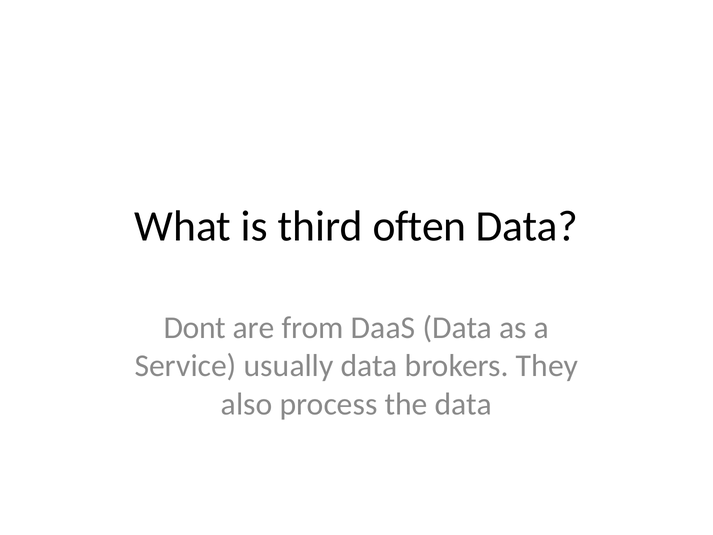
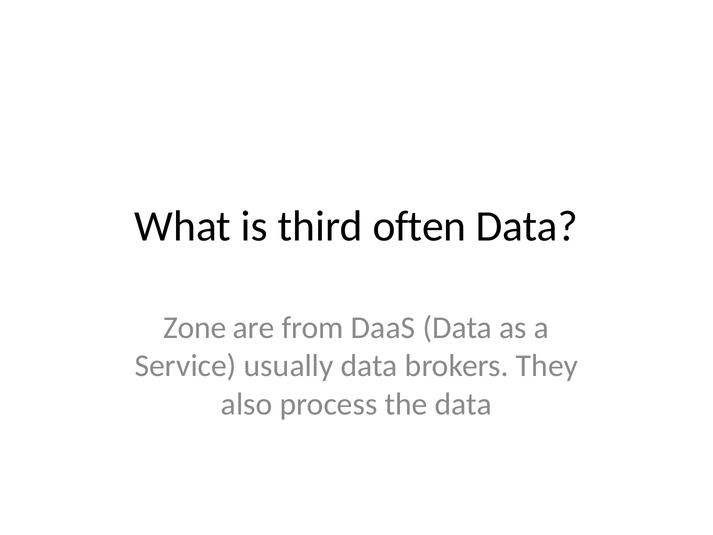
Dont: Dont -> Zone (195, 328)
